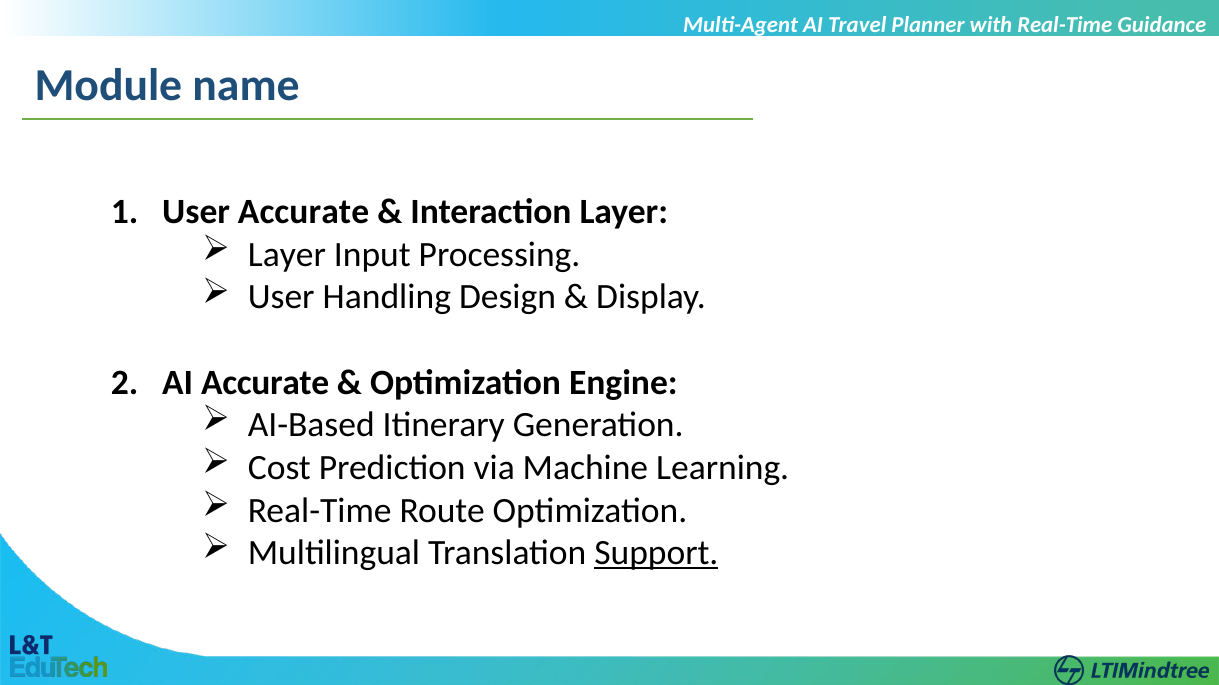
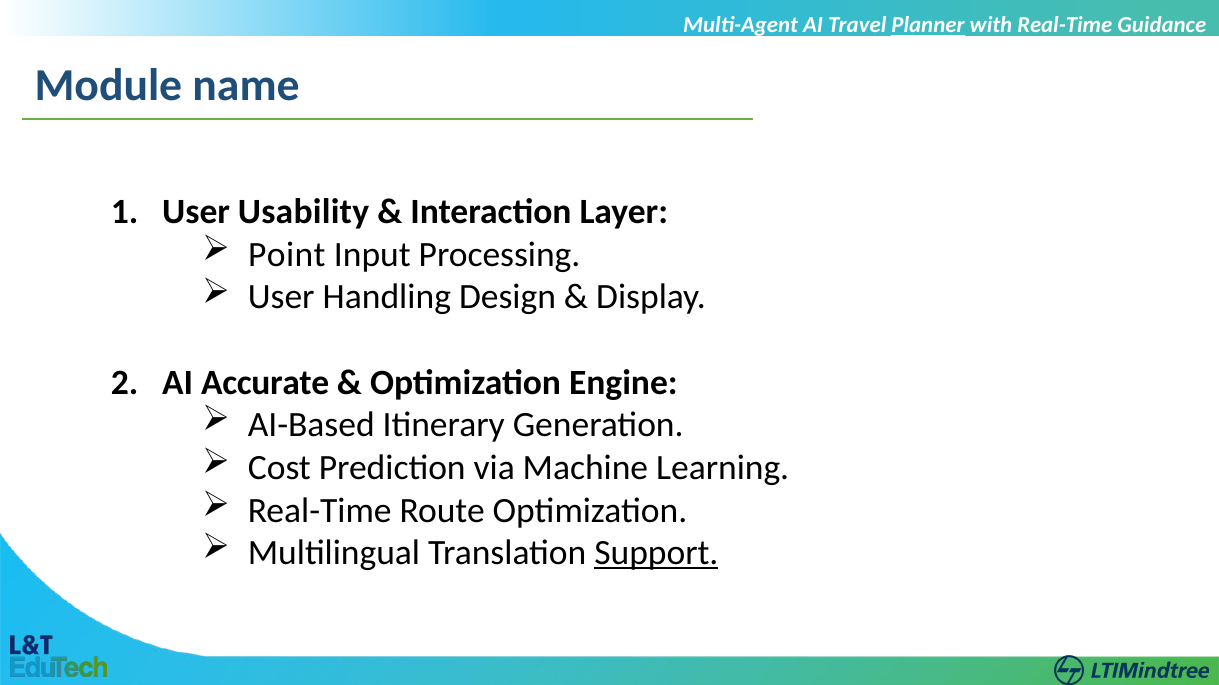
Planner underline: none -> present (928, 25)
User Accurate: Accurate -> Usability (304, 212)
Layer: Layer -> Point (287, 255)
